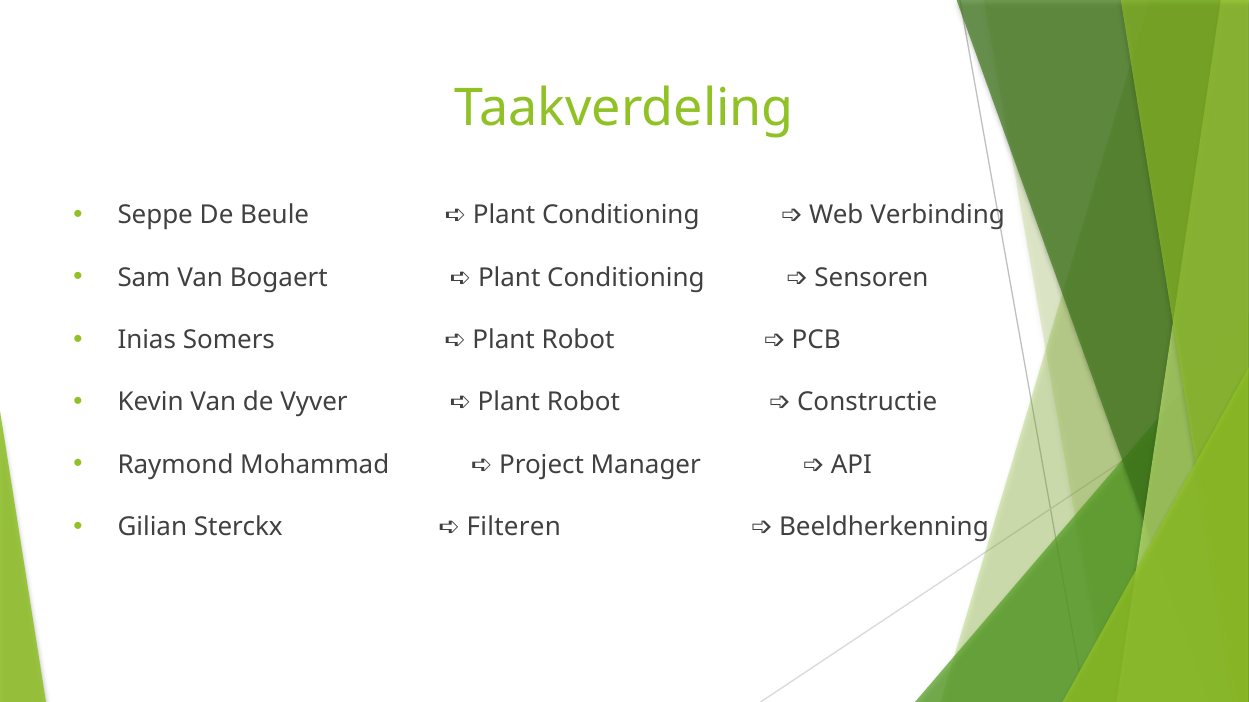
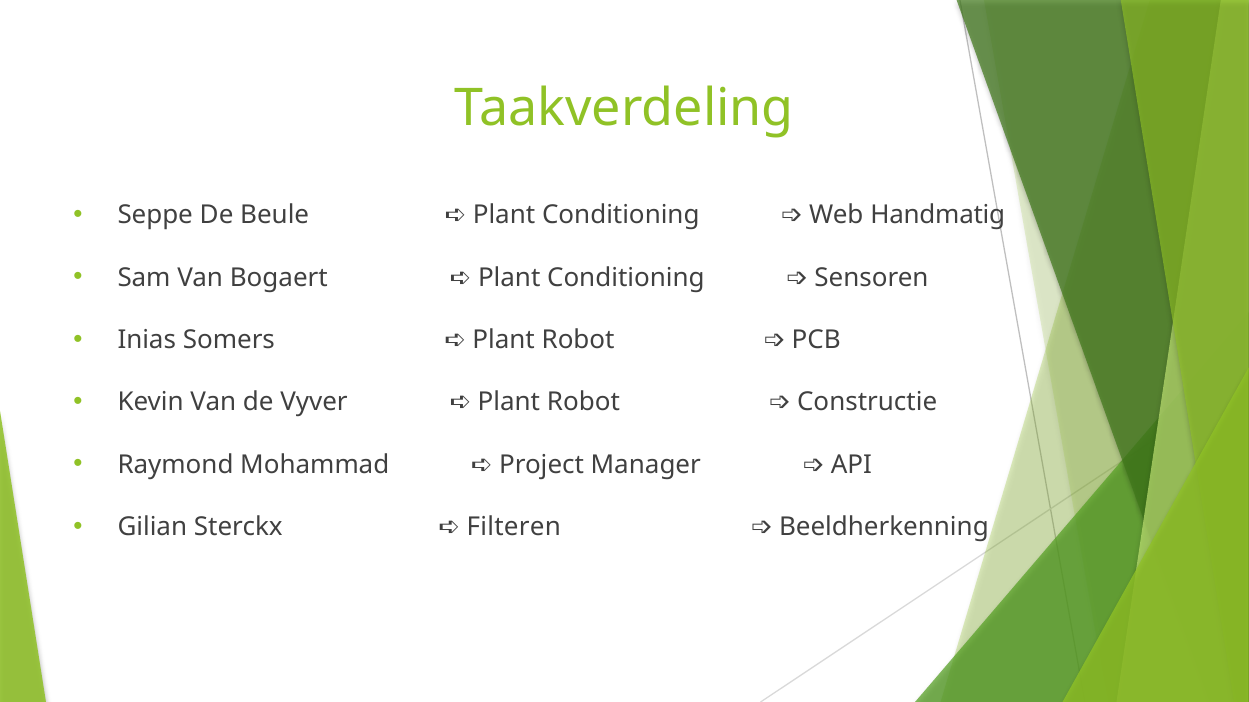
Verbinding: Verbinding -> Handmatig (938, 215)
